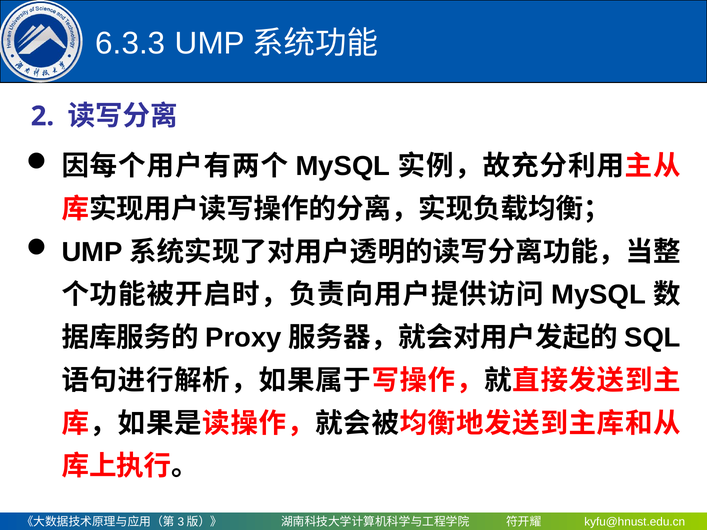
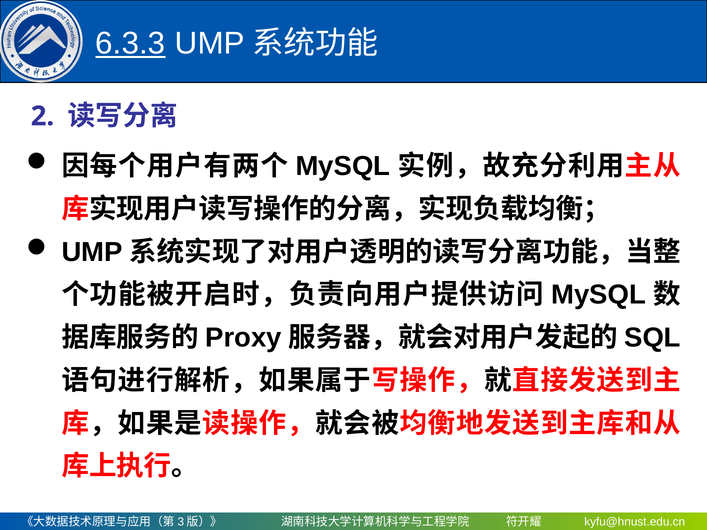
6.3.3 underline: none -> present (130, 43)
